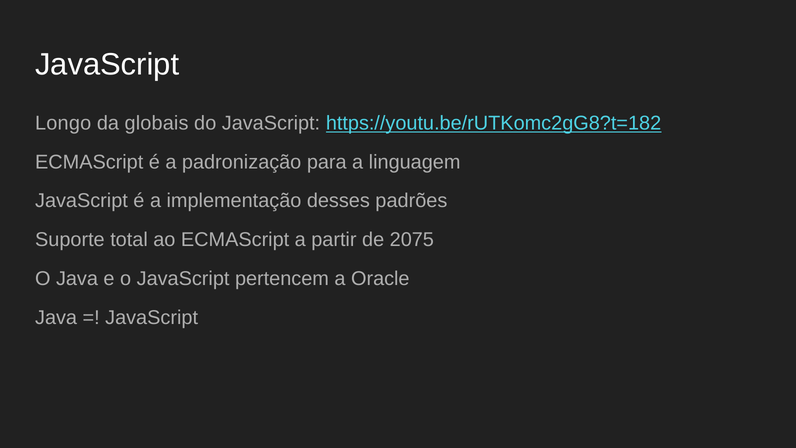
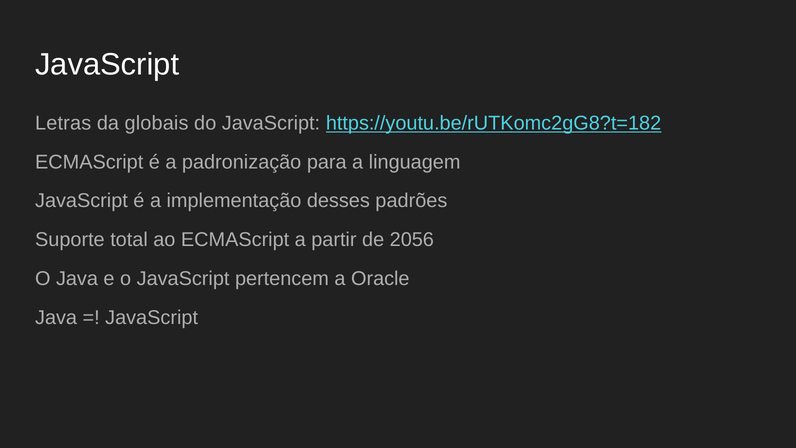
Longo: Longo -> Letras (63, 123)
2075: 2075 -> 2056 (412, 240)
